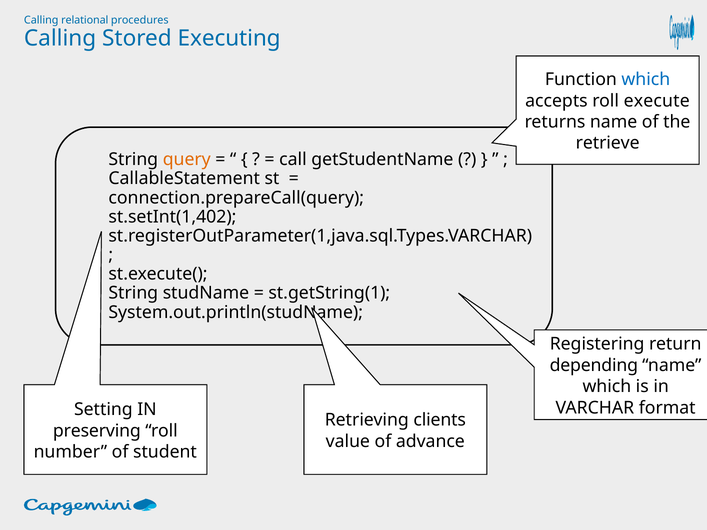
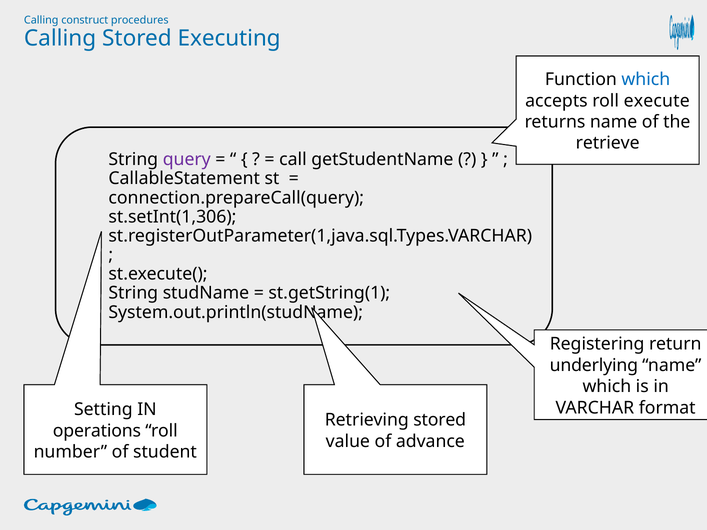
relational: relational -> construct (85, 20)
query colour: orange -> purple (187, 160)
st.setInt(1,402: st.setInt(1,402 -> st.setInt(1,306 (172, 217)
depending: depending -> underlying (594, 366)
Retrieving clients: clients -> stored (440, 420)
preserving: preserving -> operations (97, 431)
